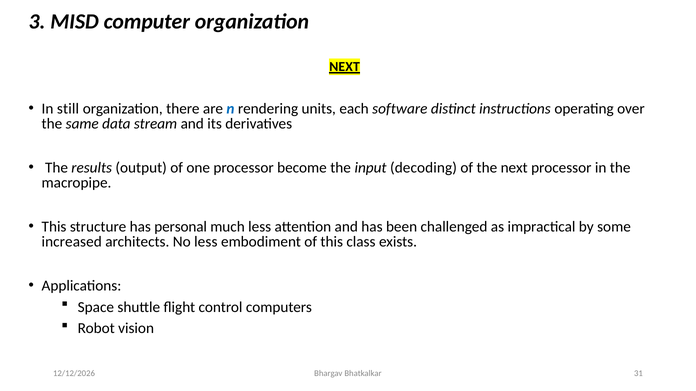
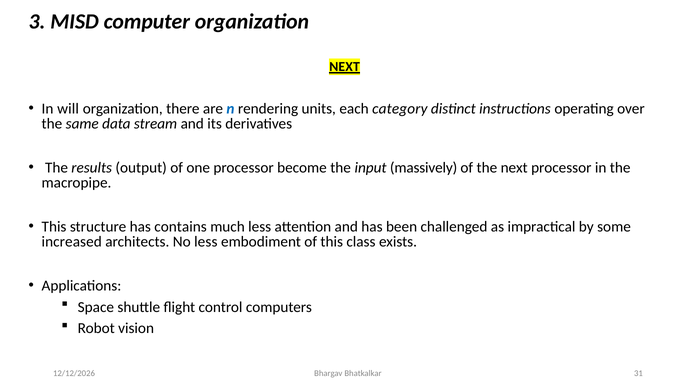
still: still -> will (68, 109)
software: software -> category (400, 109)
decoding: decoding -> massively (424, 168)
personal: personal -> contains (181, 227)
